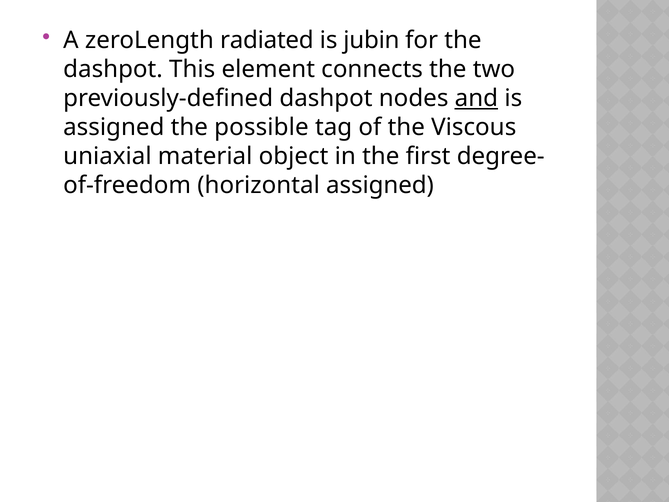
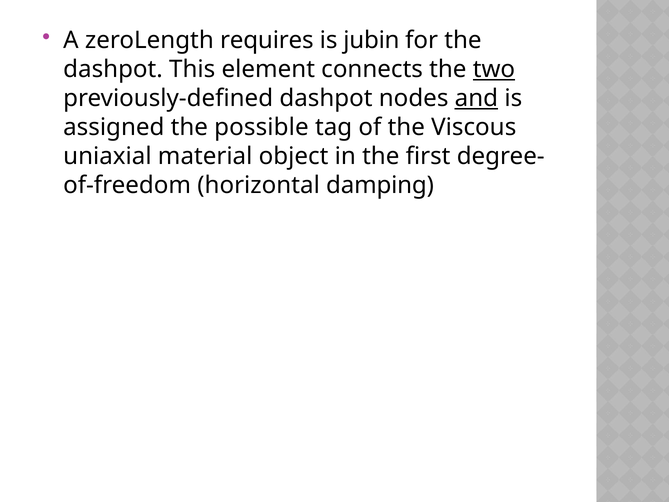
radiated: radiated -> requires (267, 40)
two underline: none -> present (494, 69)
horizontal assigned: assigned -> damping (380, 185)
